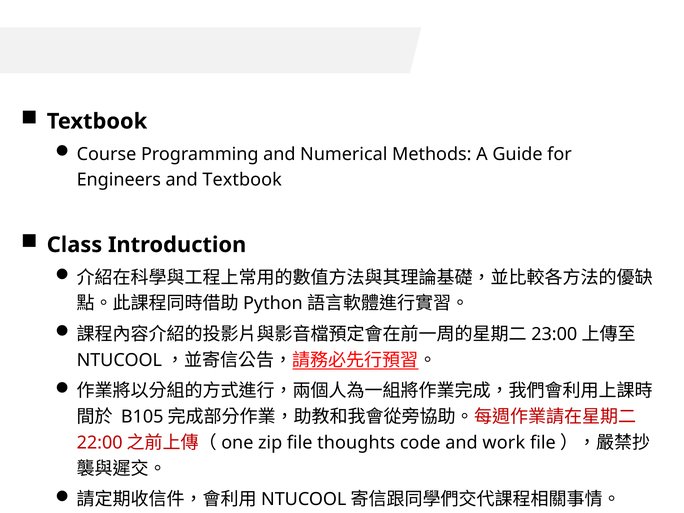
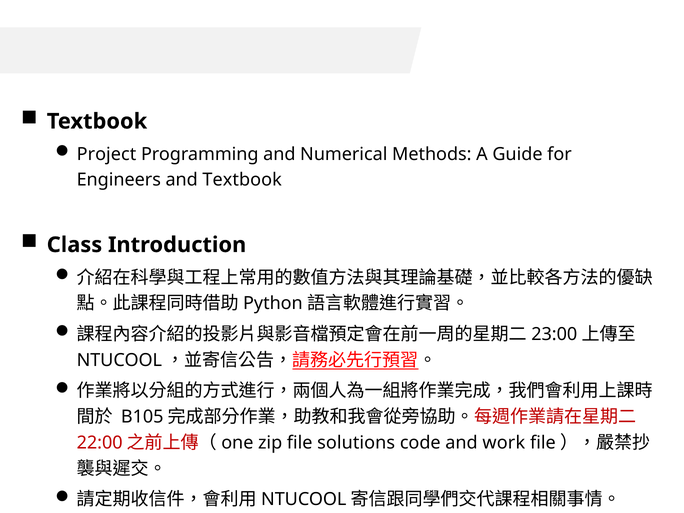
Course: Course -> Project (106, 154)
thoughts: thoughts -> solutions (356, 443)
